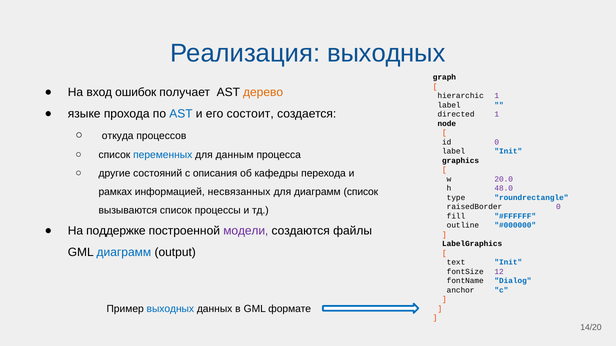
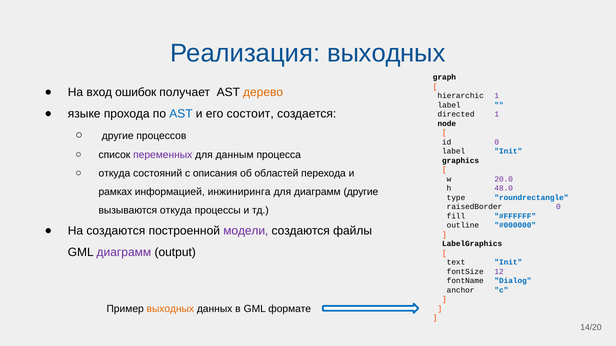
откуда: откуда -> другие (118, 136)
переменных colour: blue -> purple (163, 155)
другие: другие -> откуда (114, 174)
кафедры: кафедры -> областей (277, 174)
несвязанных: несвязанных -> инжиниринга (239, 192)
диаграмм список: список -> другие (361, 192)
вызываются список: список -> откуда (176, 211)
На поддержке: поддержке -> создаются (116, 231)
диаграмм colour: blue -> purple (124, 253)
выходных colour: blue -> orange (170, 309)
